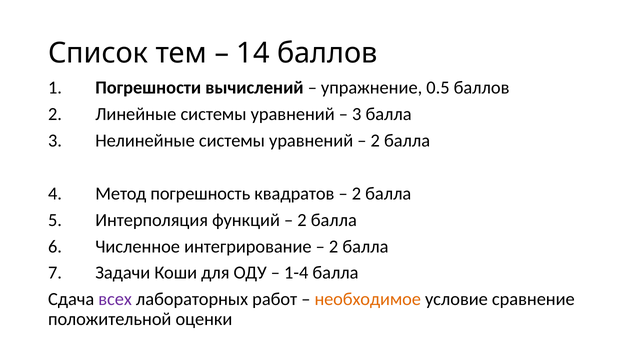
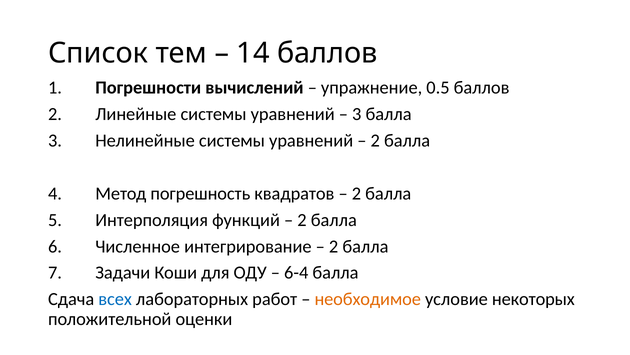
1-4: 1-4 -> 6-4 (296, 272)
всех colour: purple -> blue (115, 299)
сравнение: сравнение -> некоторых (533, 299)
